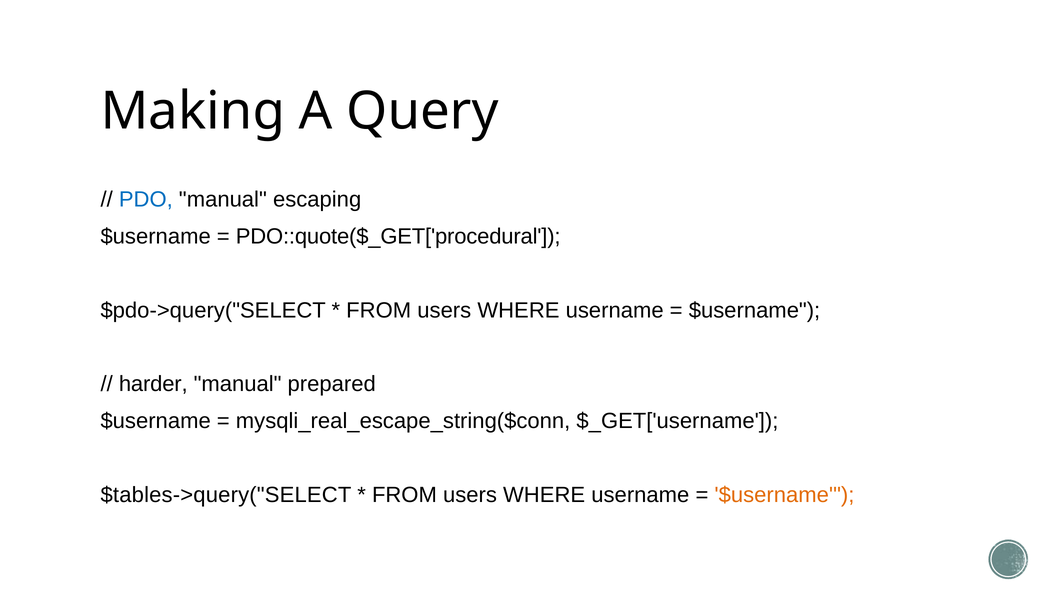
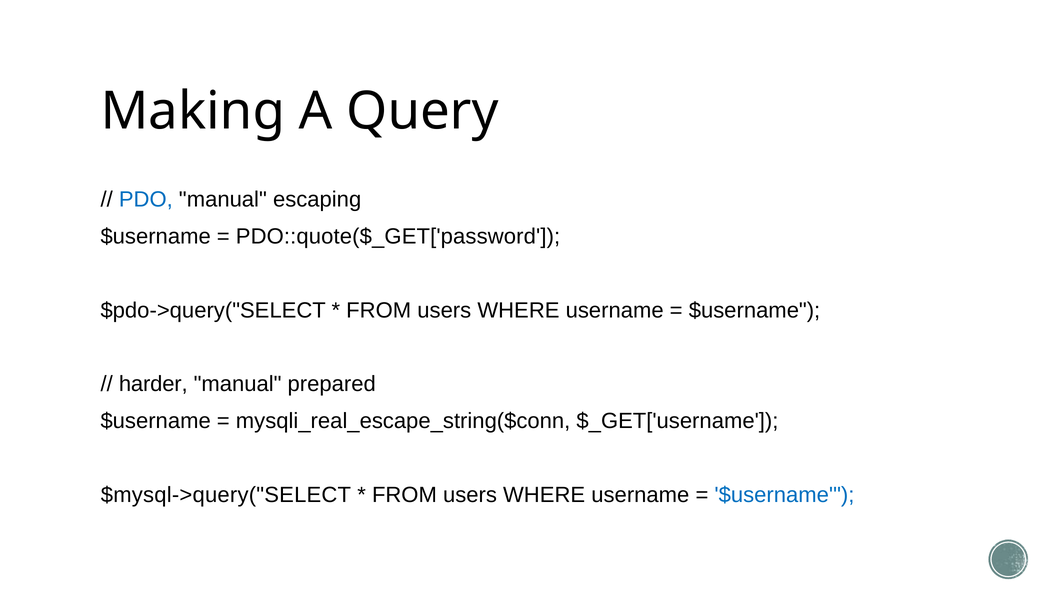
PDO::quote($_GET['procedural: PDO::quote($_GET['procedural -> PDO::quote($_GET['password (398, 237)
$tables->query("SELECT: $tables->query("SELECT -> $mysql->query("SELECT (226, 495)
$username colour: orange -> blue (784, 495)
